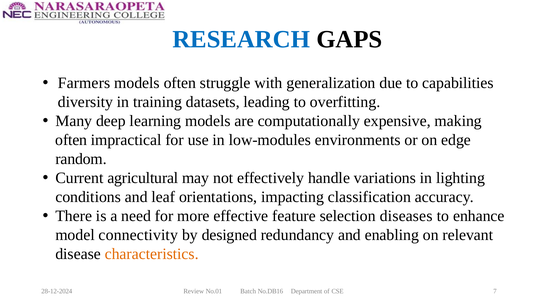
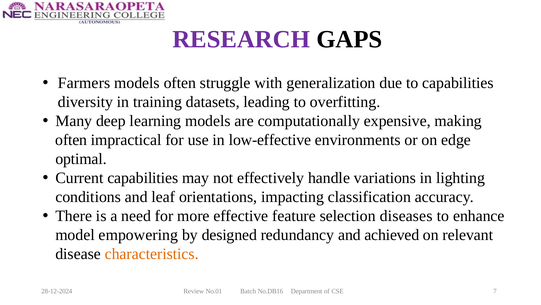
RESEARCH colour: blue -> purple (241, 39)
low-modules: low-modules -> low-effective (270, 140)
random: random -> optimal (81, 159)
Current agricultural: agricultural -> capabilities (143, 178)
connectivity: connectivity -> empowering (138, 234)
enabling: enabling -> achieved (392, 234)
